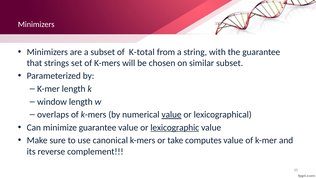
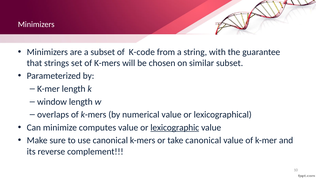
K-total: K-total -> K-code (142, 52)
value underline: present -> none (172, 114)
minimize guarantee: guarantee -> computes (98, 127)
take computes: computes -> canonical (203, 140)
